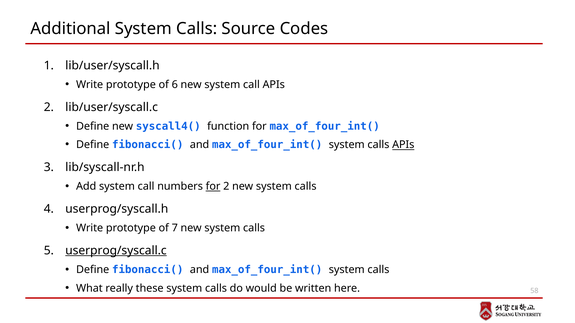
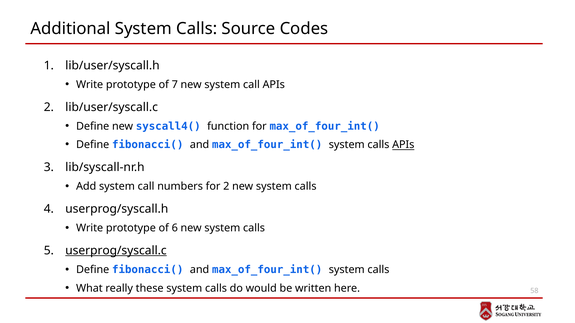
6: 6 -> 7 (175, 85)
for underline: present -> none (213, 187)
7: 7 -> 6 (175, 228)
